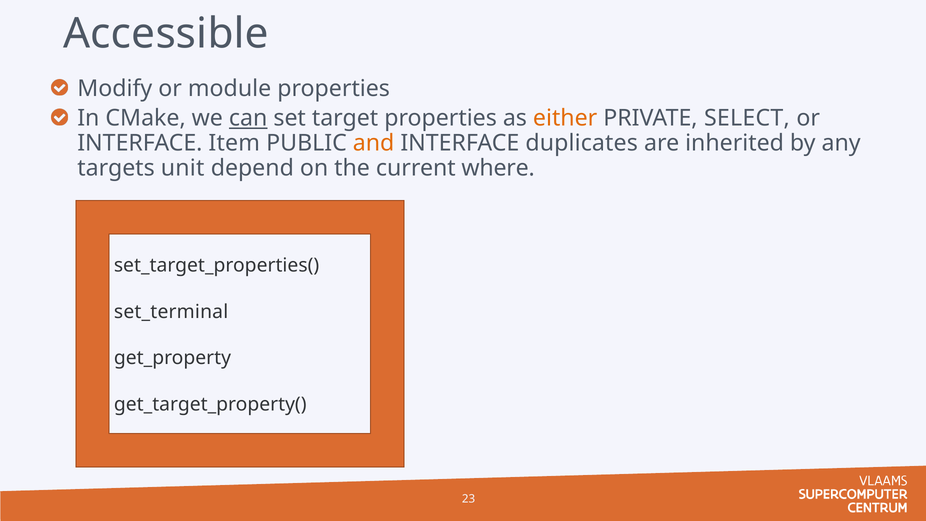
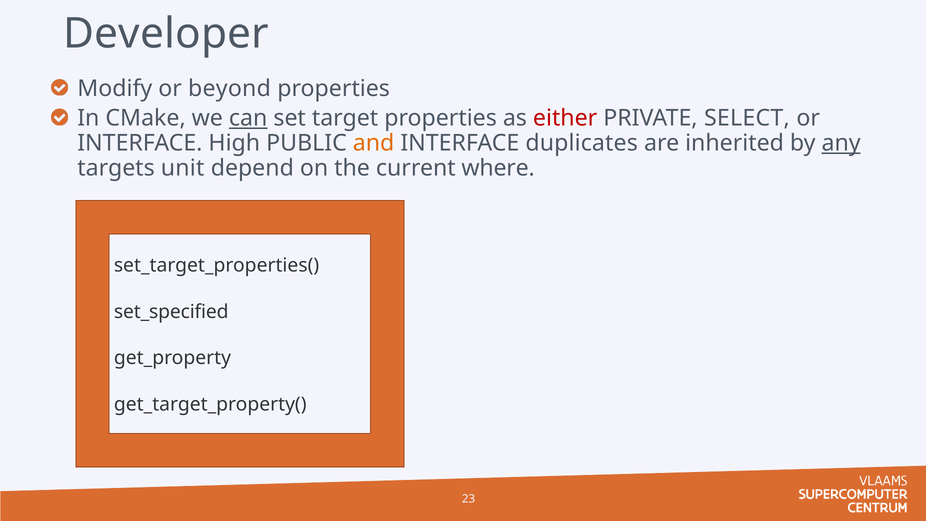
Accessible: Accessible -> Developer (166, 34)
module: module -> beyond (229, 88)
either colour: orange -> red (565, 118)
Item: Item -> High (234, 143)
any underline: none -> present (841, 143)
set_terminal: set_terminal -> set_specified (171, 312)
